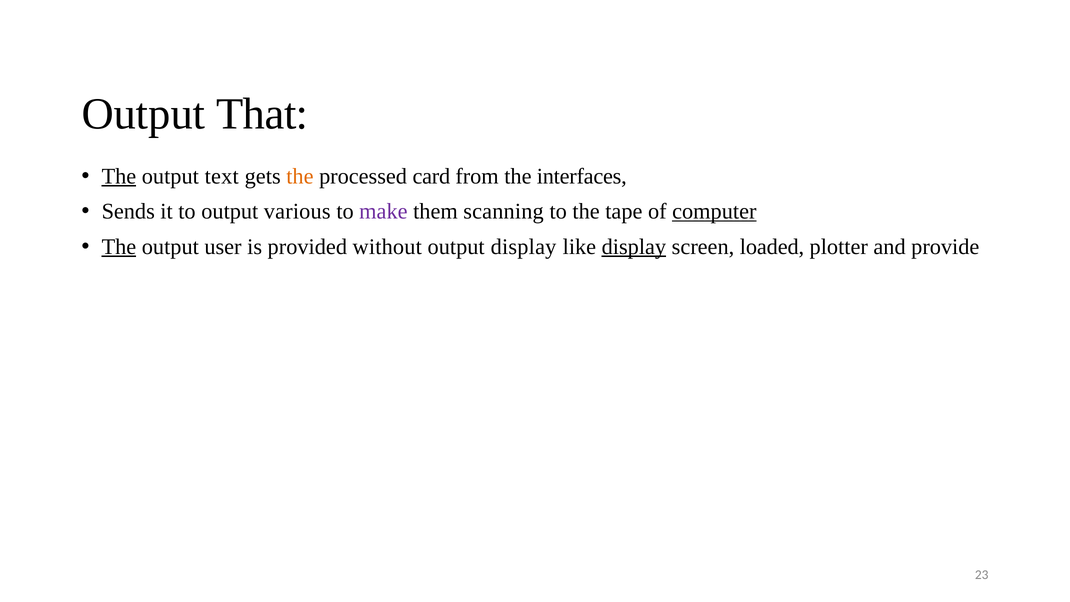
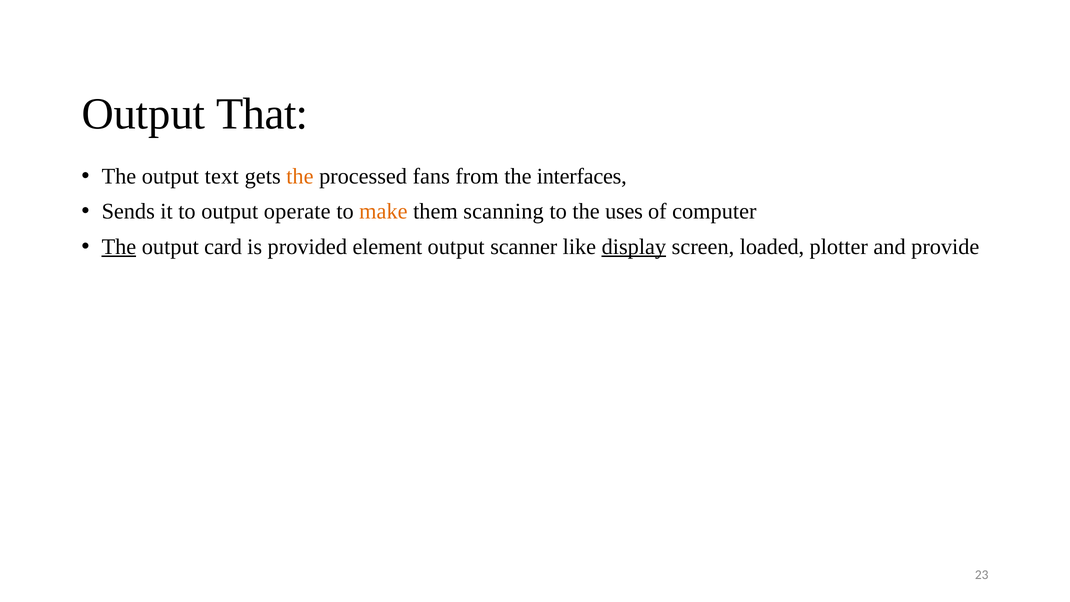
The underline: present -> none (119, 176)
card: card -> fans (431, 176)
various: various -> operate (297, 211)
make colour: purple -> orange (383, 211)
tape: tape -> uses (624, 211)
computer underline: present -> none (714, 211)
user: user -> card (223, 247)
without: without -> element (387, 247)
output display: display -> scanner (524, 247)
